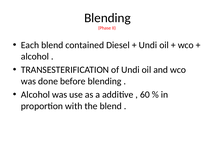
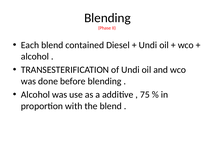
60: 60 -> 75 (145, 95)
